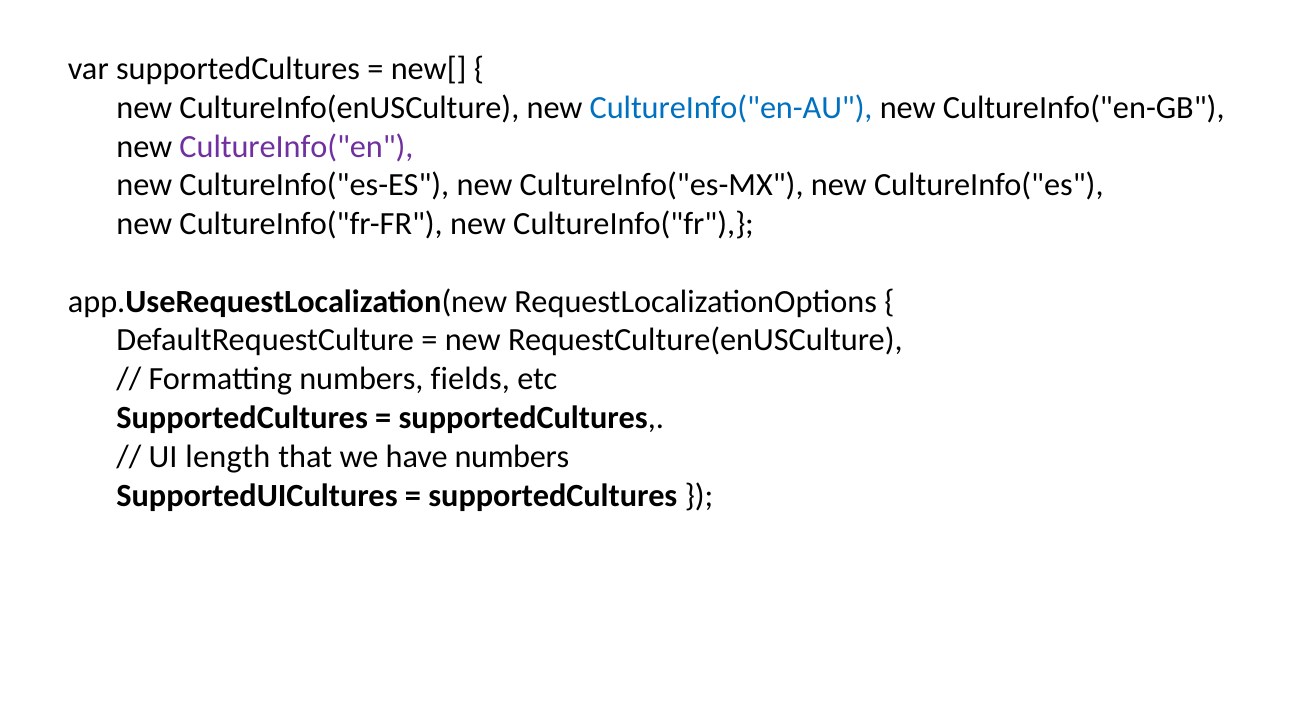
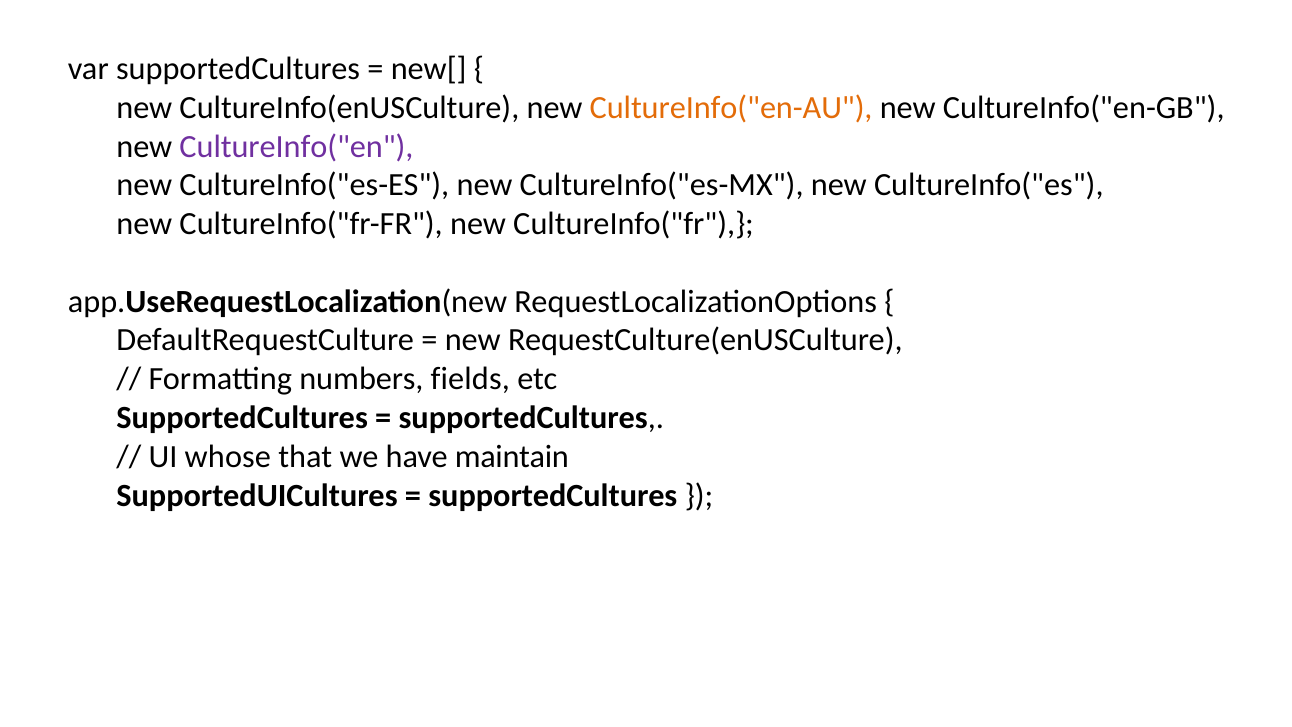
CultureInfo("en-AU colour: blue -> orange (731, 108)
length: length -> whose (228, 456)
have numbers: numbers -> maintain (512, 456)
